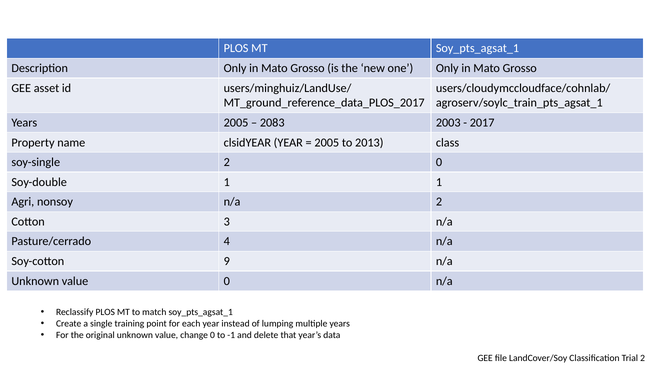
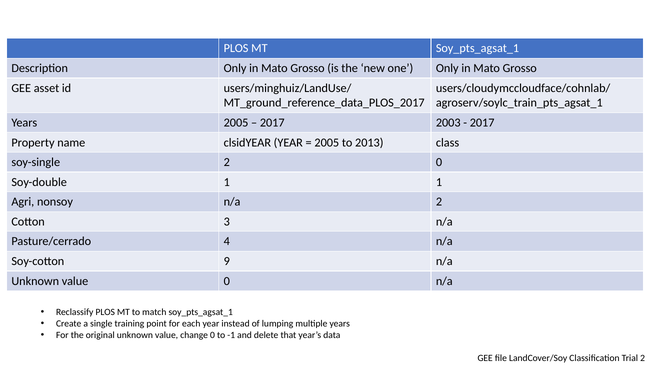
2083: 2083 -> 2017 (272, 123)
